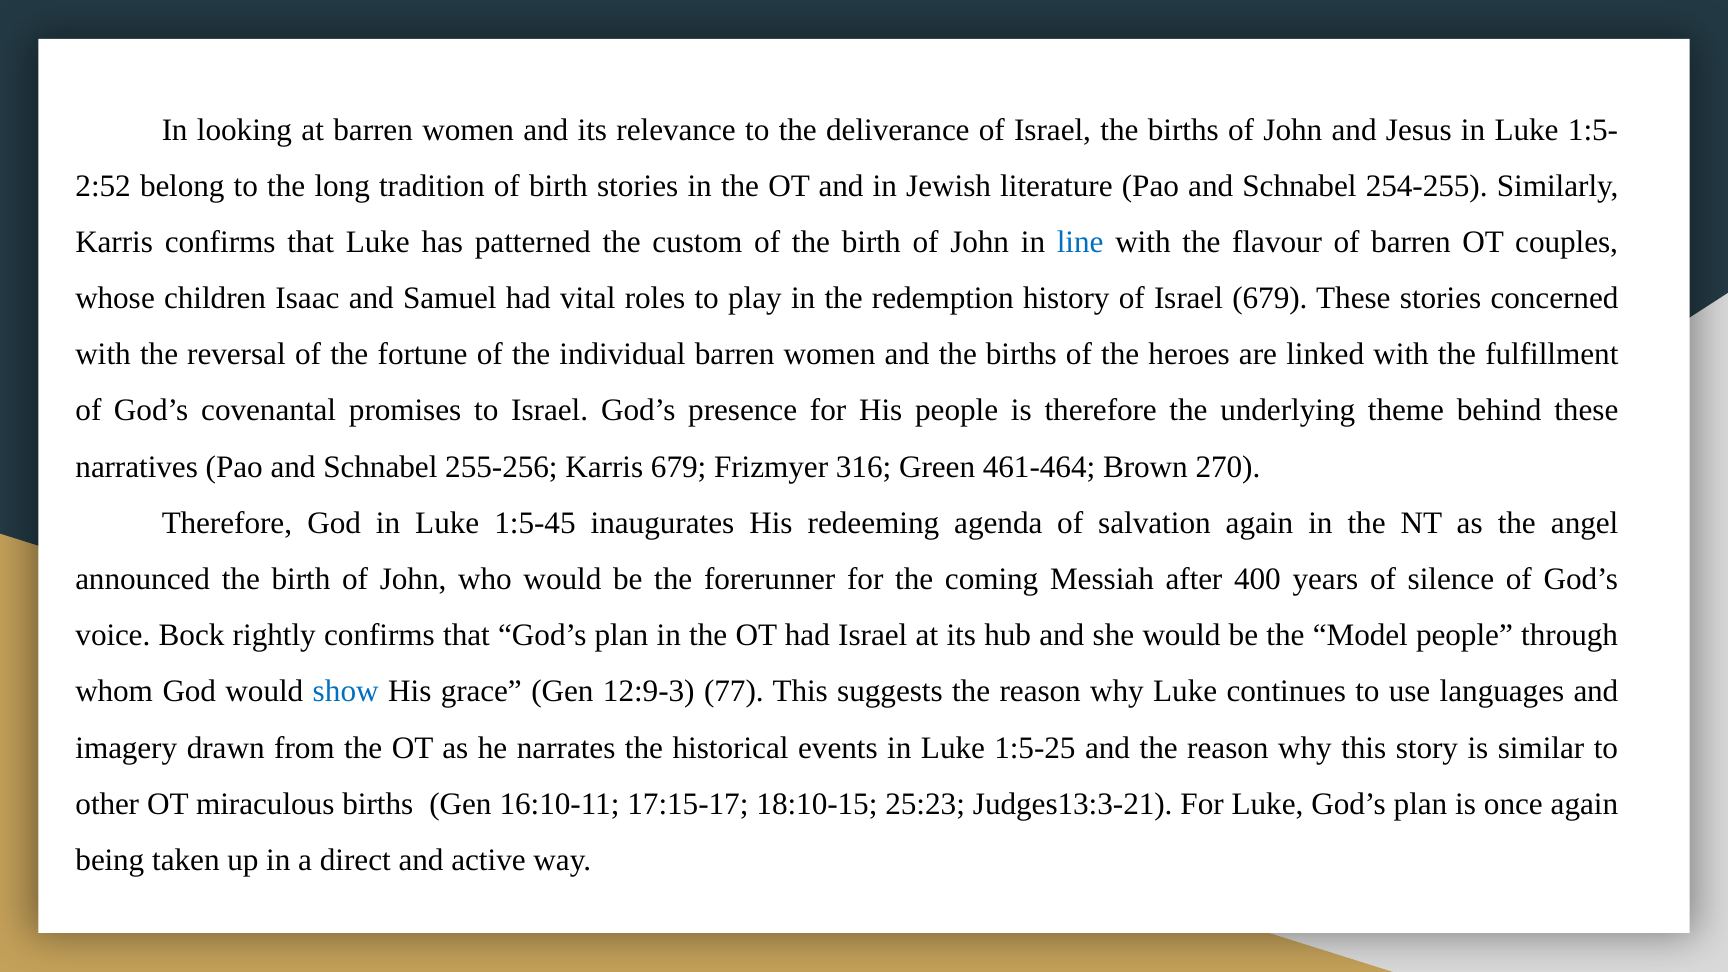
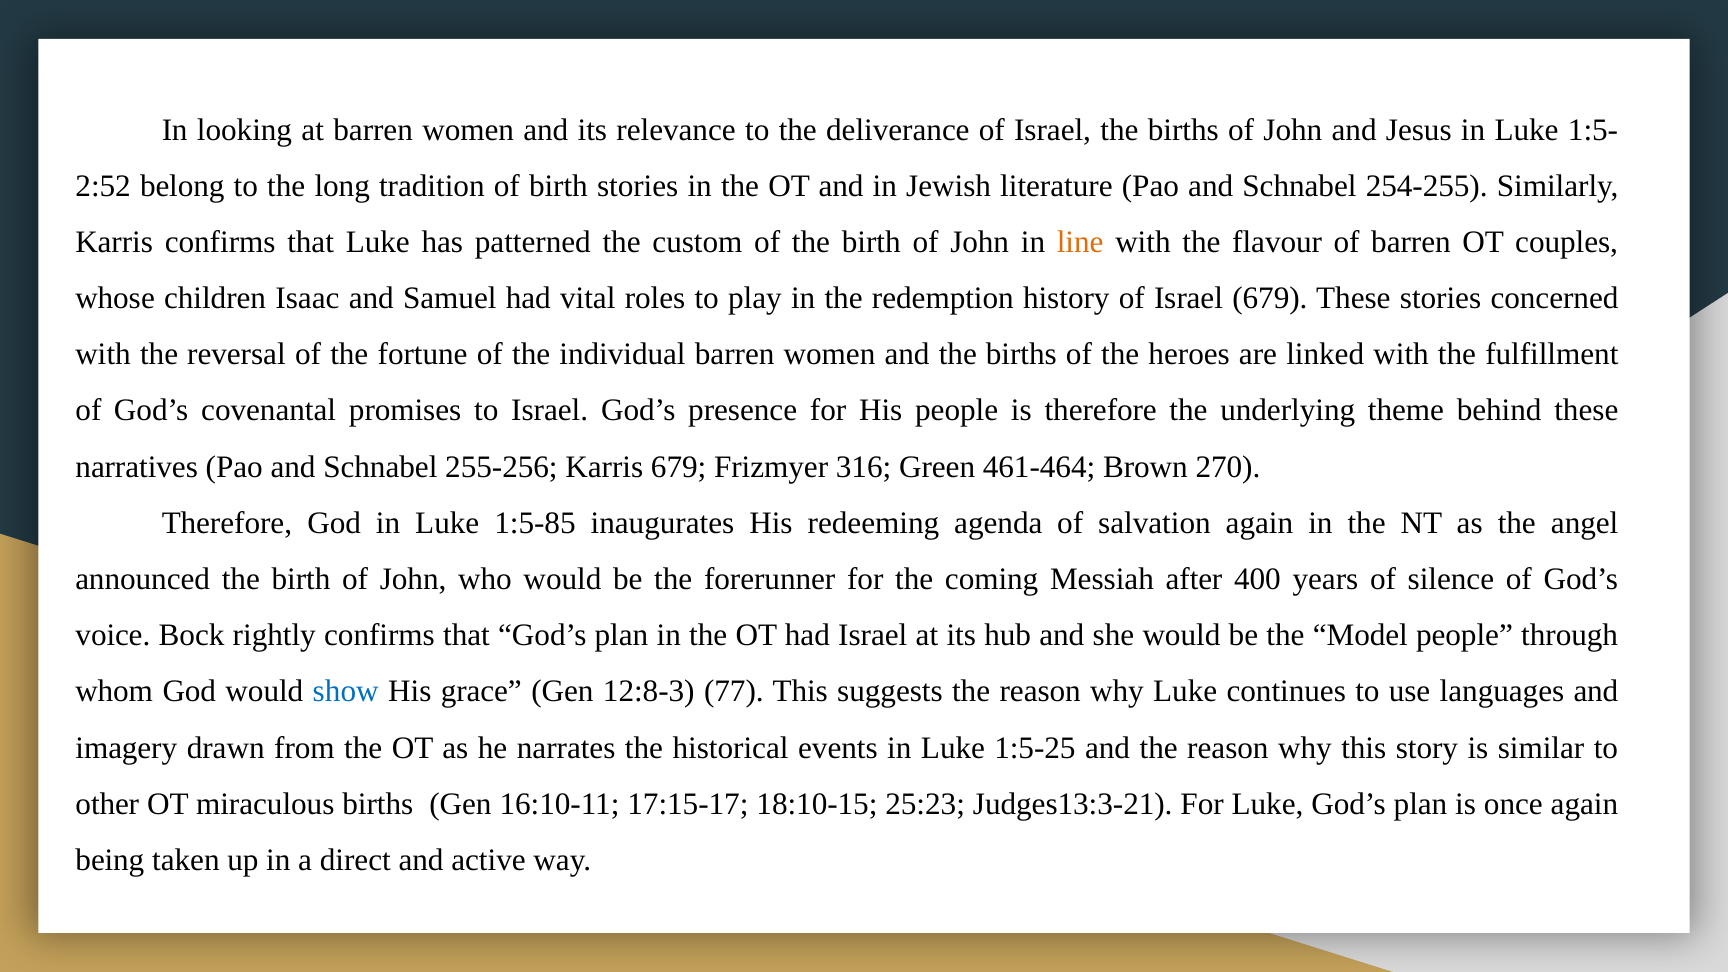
line colour: blue -> orange (1080, 242)
1:5-45: 1:5-45 -> 1:5-85 (535, 523)
12:9-3: 12:9-3 -> 12:8-3 (649, 692)
